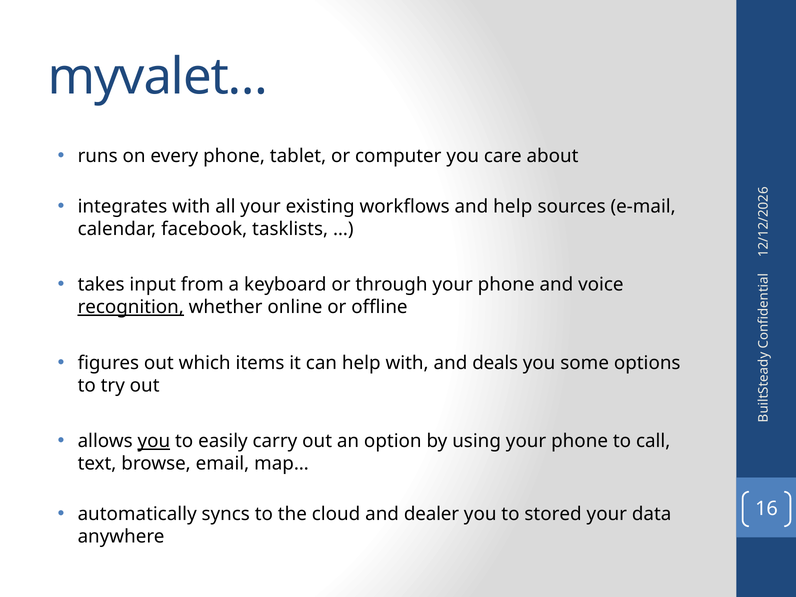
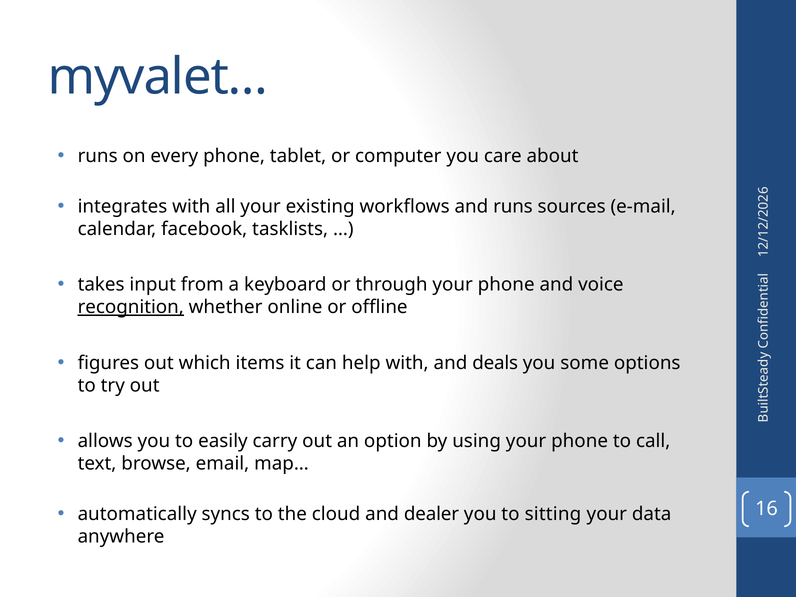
and help: help -> runs (513, 206)
you underline: present -> none (154, 441)
stored: stored -> sitting (553, 514)
